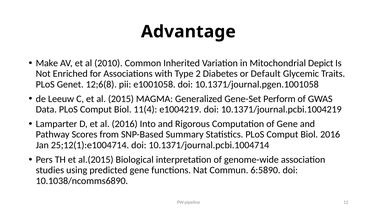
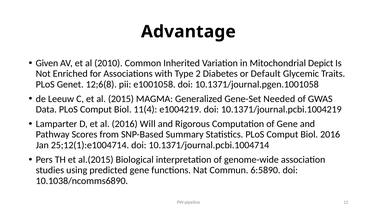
Make: Make -> Given (47, 63)
Perform: Perform -> Needed (279, 99)
Into: Into -> Will (148, 124)
